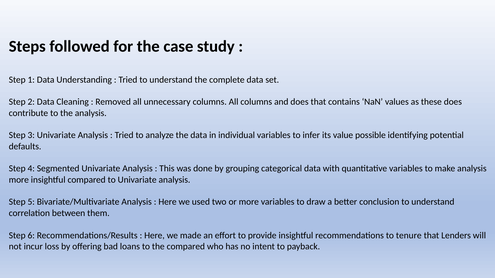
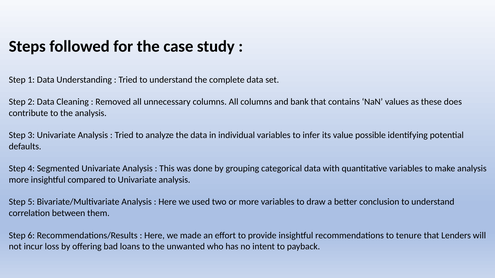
and does: does -> bank (300, 102)
the compared: compared -> unwanted (186, 247)
